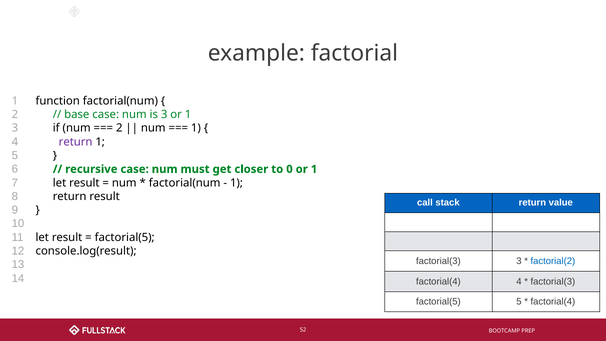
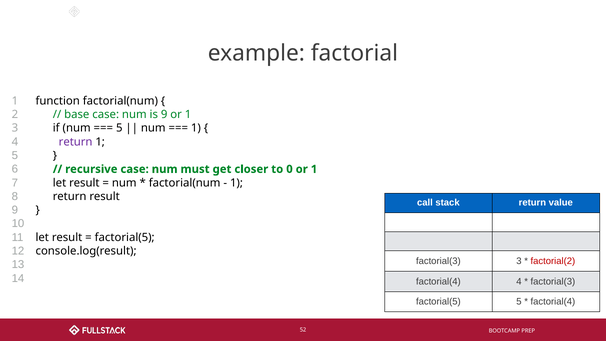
is 3: 3 -> 9 (164, 115)
2: 2 -> 5 (119, 128)
factorial(2 colour: blue -> red (553, 261)
